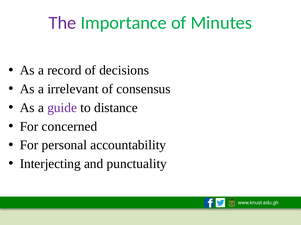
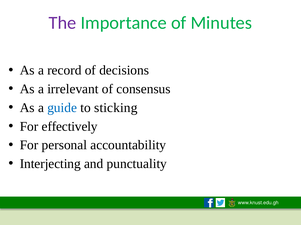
guide colour: purple -> blue (62, 108)
distance: distance -> sticking (116, 108)
concerned: concerned -> effectively (70, 127)
